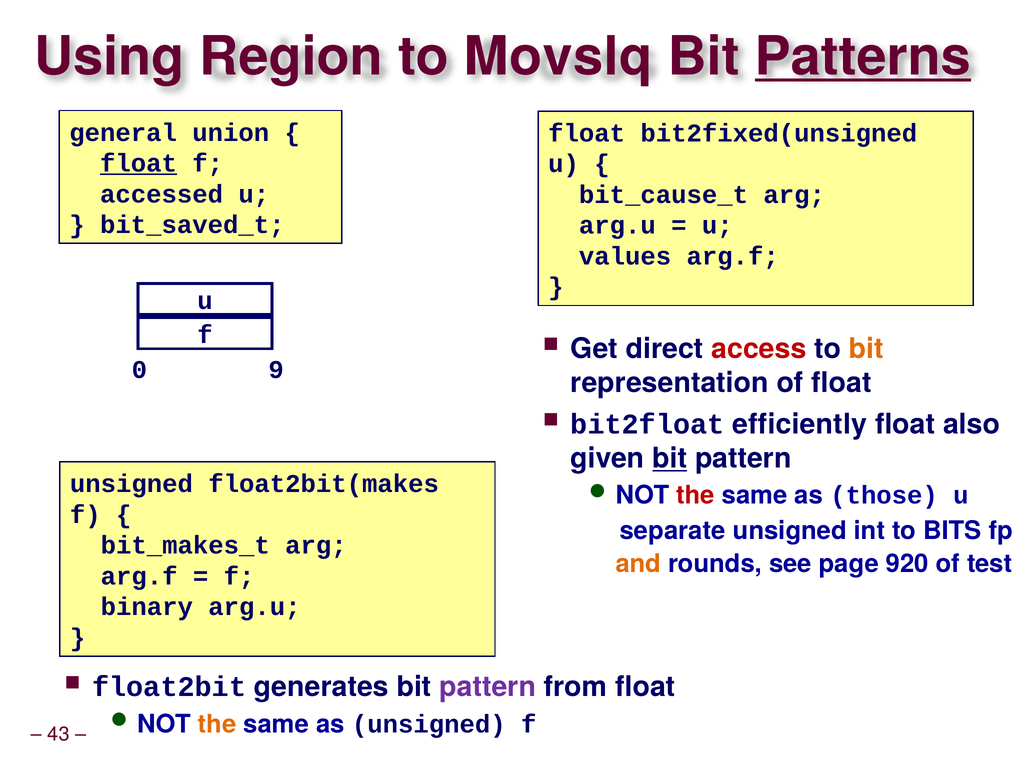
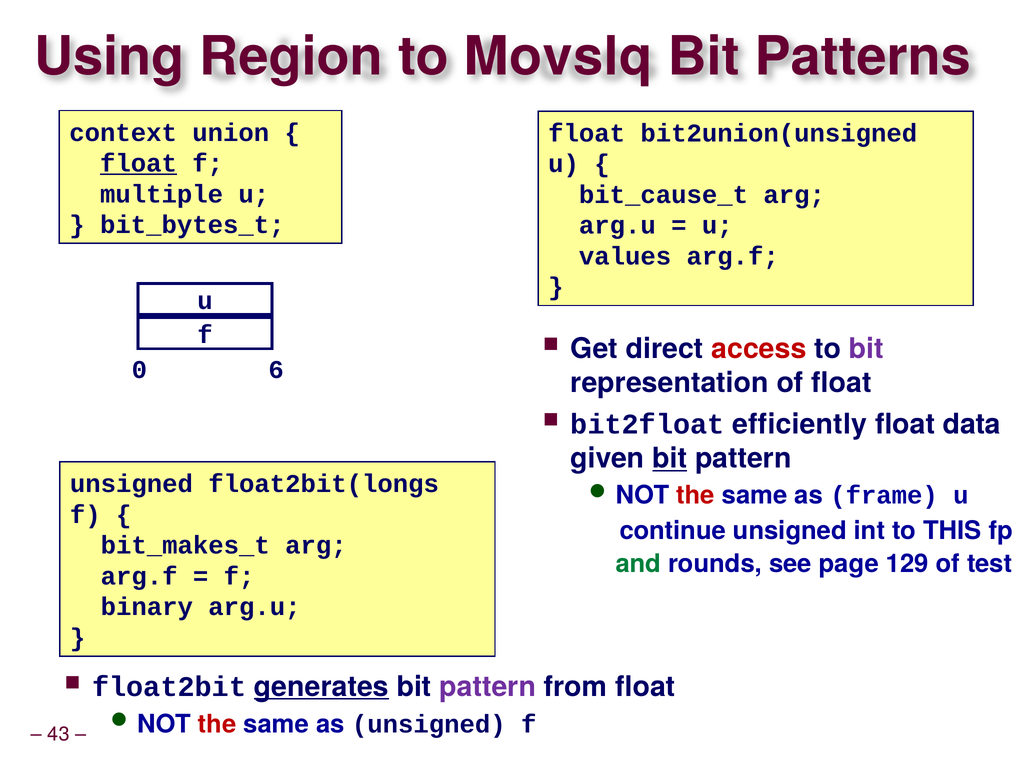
Patterns underline: present -> none (863, 57)
general: general -> context (123, 133)
bit2fixed(unsigned: bit2fixed(unsigned -> bit2union(unsigned (779, 133)
accessed: accessed -> multiple (162, 194)
bit_saved_t: bit_saved_t -> bit_bytes_t (192, 225)
bit colour: orange -> purple (866, 349)
9: 9 -> 6 (276, 370)
also: also -> data (972, 424)
float2bit(makes: float2bit(makes -> float2bit(longs (324, 484)
those: those -> frame (884, 495)
separate: separate -> continue (673, 531)
BITS: BITS -> THIS (952, 531)
and colour: orange -> green (638, 564)
920: 920 -> 129 (907, 564)
generates underline: none -> present (321, 686)
the colour: orange -> red (217, 724)
